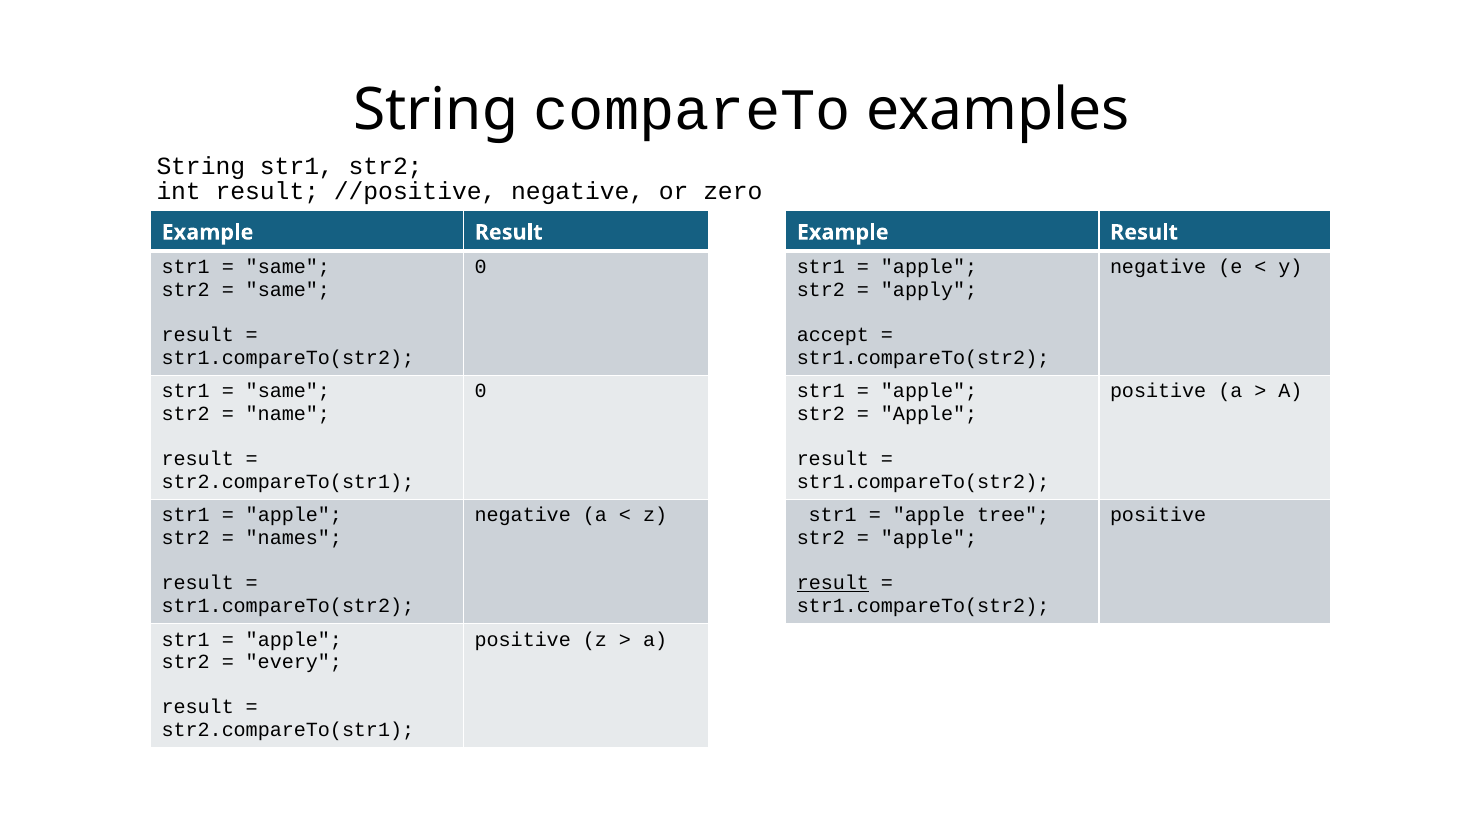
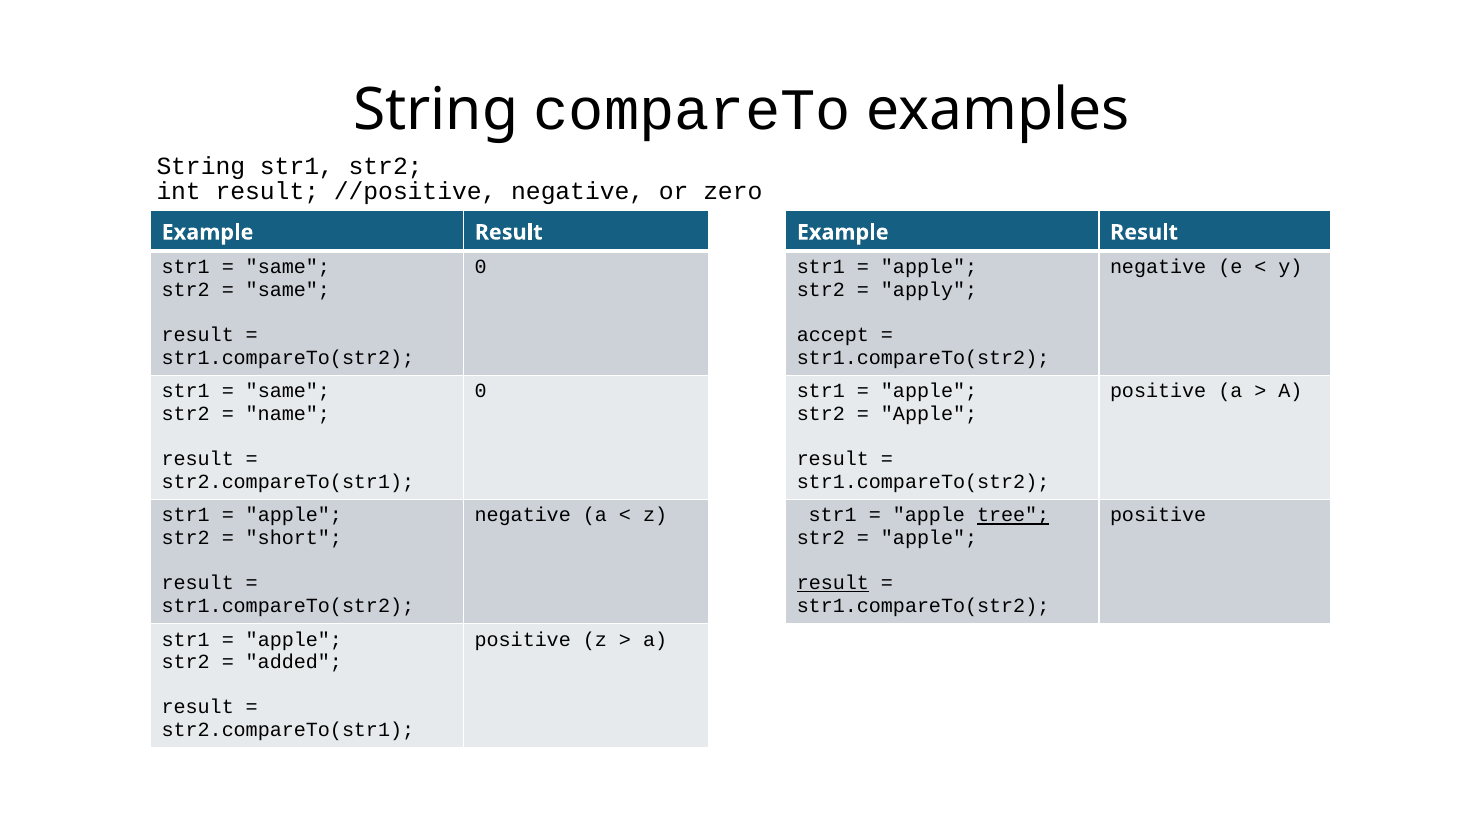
tree underline: none -> present (1013, 515)
names: names -> short (294, 538)
every: every -> added (294, 662)
